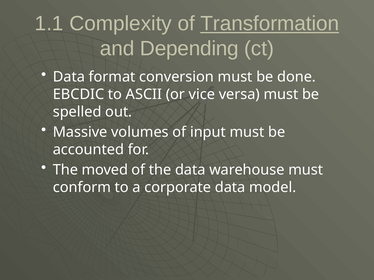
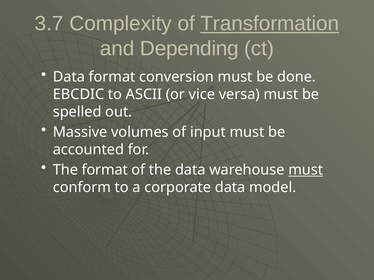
1.1: 1.1 -> 3.7 (49, 24)
The moved: moved -> format (105, 170)
must underline: none -> present (306, 170)
